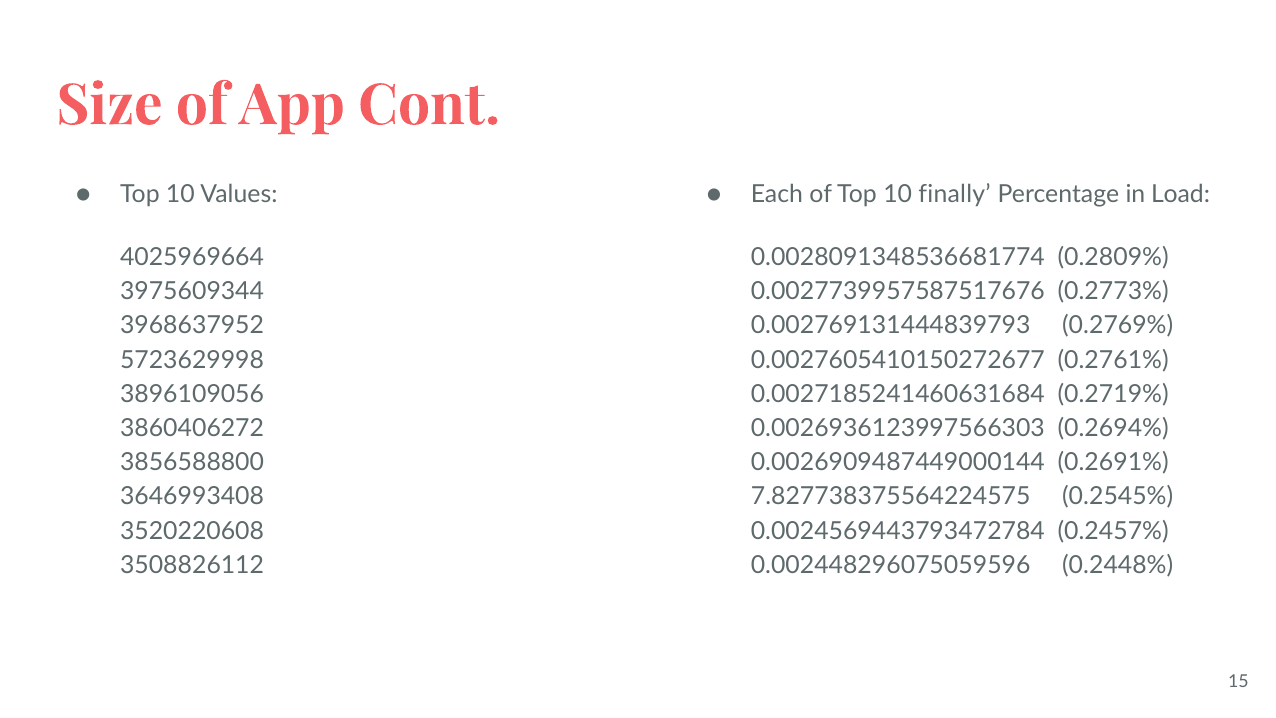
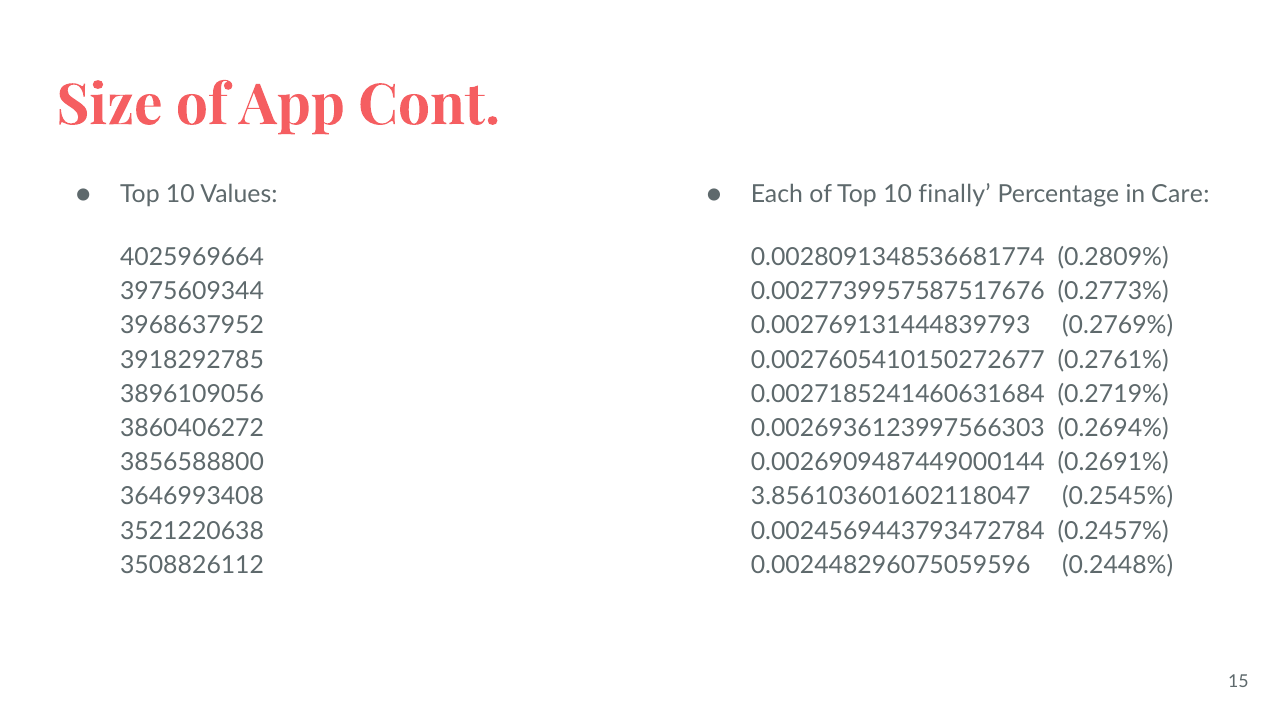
Load: Load -> Care (1180, 195)
5723629998: 5723629998 -> 3918292785 (192, 360)
7.827738375564224575: 7.827738375564224575 -> 3.856103601602118047 (891, 497)
3520220608: 3520220608 -> 3521220638 (192, 531)
